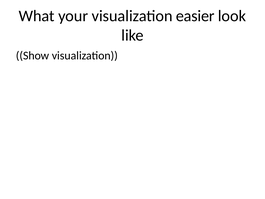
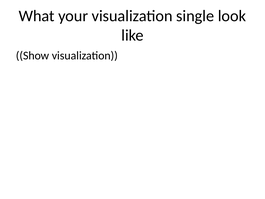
easier: easier -> single (195, 16)
